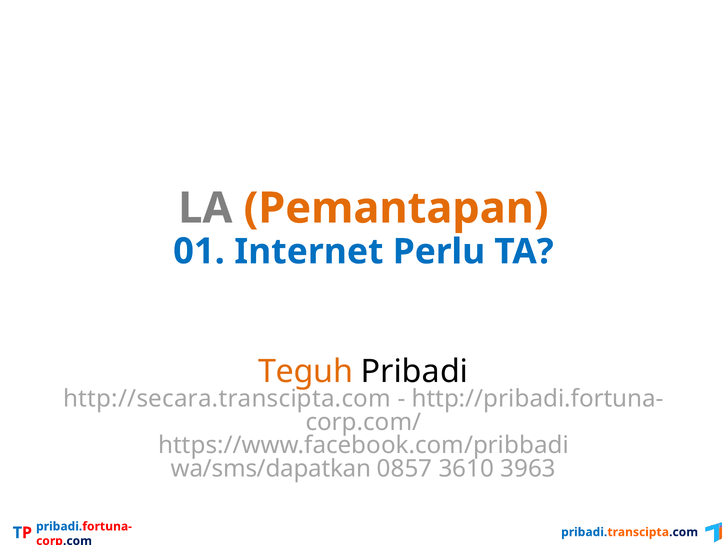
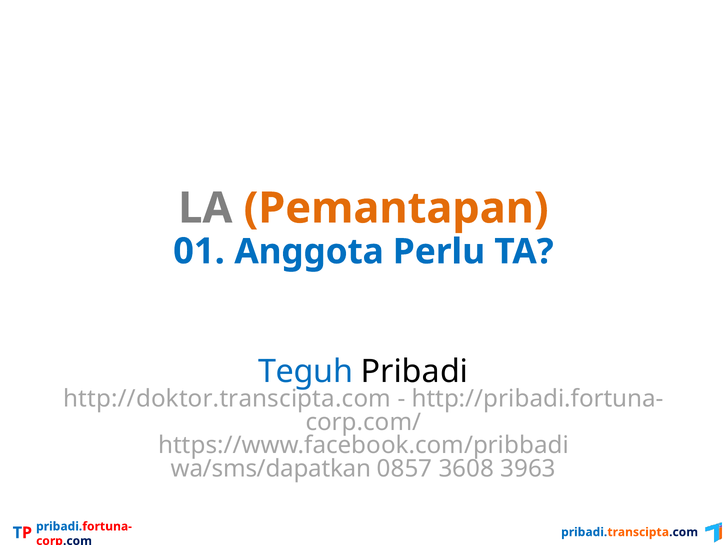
Internet: Internet -> Anggota (309, 252)
Teguh colour: orange -> blue (306, 372)
http://secara.transcipta.com: http://secara.transcipta.com -> http://doktor.transcipta.com (227, 399)
3610: 3610 -> 3608 (466, 469)
